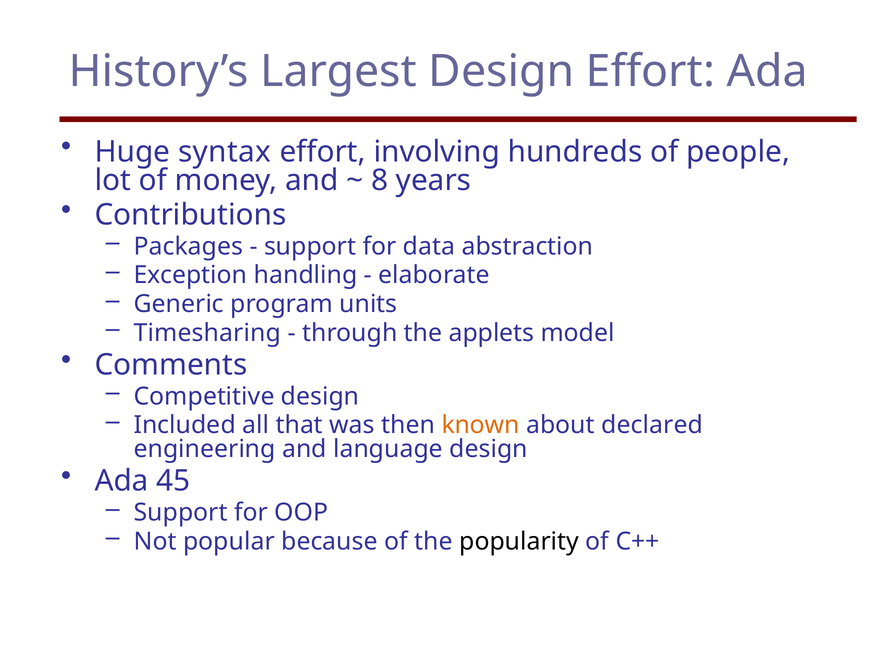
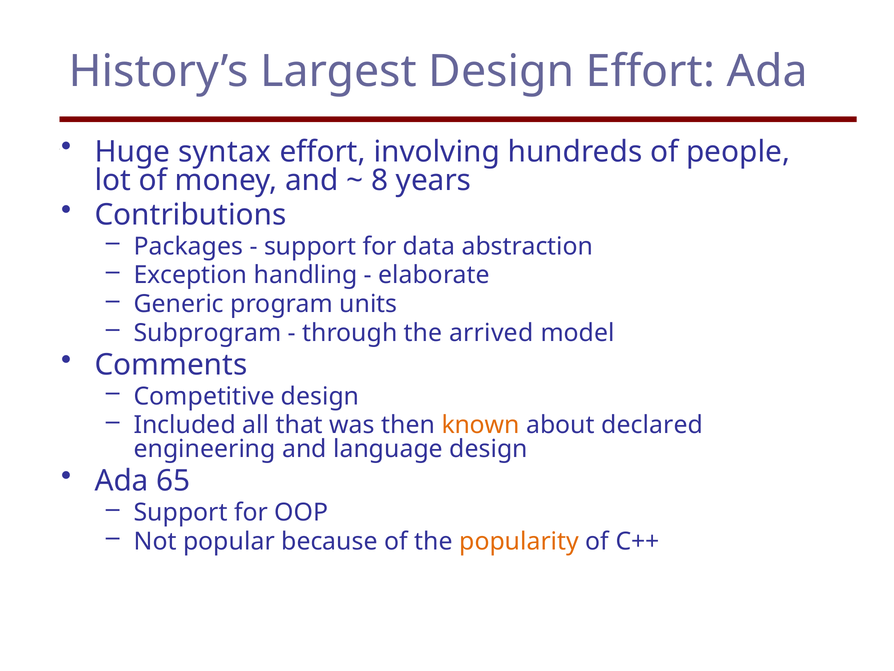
Timesharing: Timesharing -> Subprogram (208, 333)
applets: applets -> arrived (491, 333)
45: 45 -> 65 (174, 481)
popularity colour: black -> orange (519, 541)
